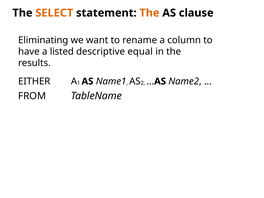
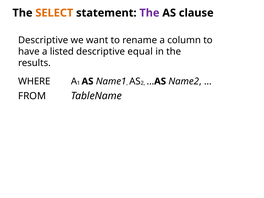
The colour: orange -> purple (149, 13)
Eliminating: Eliminating -> Descriptive (43, 40)
EITHER: EITHER -> WHERE (34, 81)
